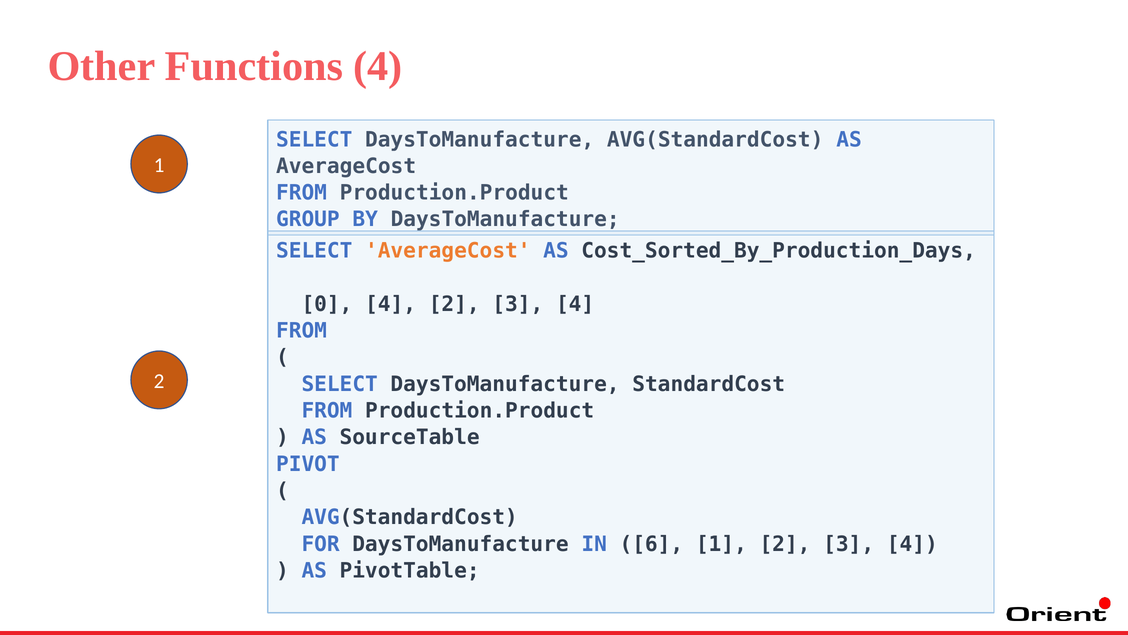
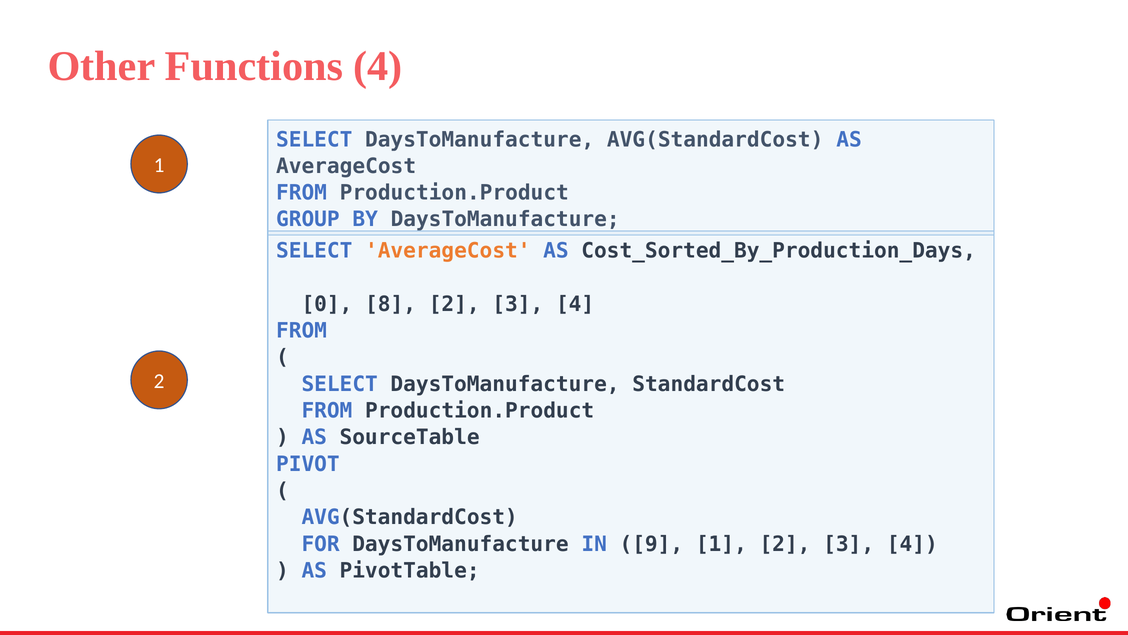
0 4: 4 -> 8 (391, 304)
6: 6 -> 9 (651, 544)
